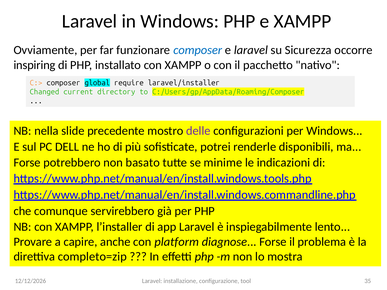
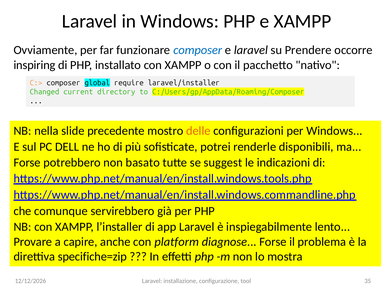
Sicurezza: Sicurezza -> Prendere (308, 50)
delle colour: purple -> orange (198, 131)
minime: minime -> suggest (223, 163)
completo=zip: completo=zip -> specifiche=zip (92, 257)
